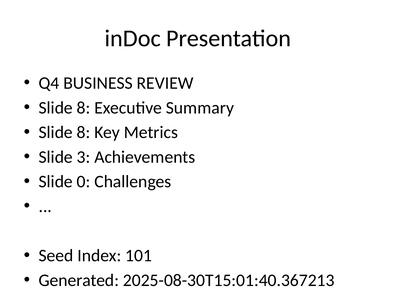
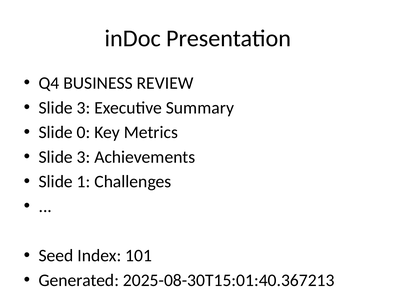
8: 8 -> 3 (84, 108)
8: 8 -> 0 (84, 132)
0: 0 -> 1 (84, 182)
